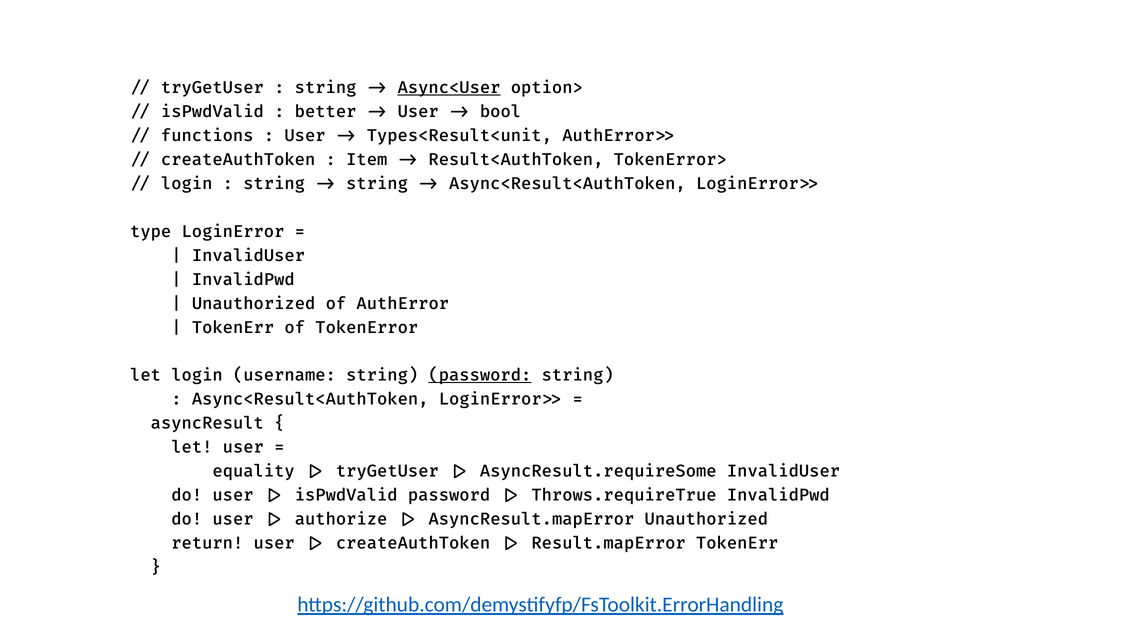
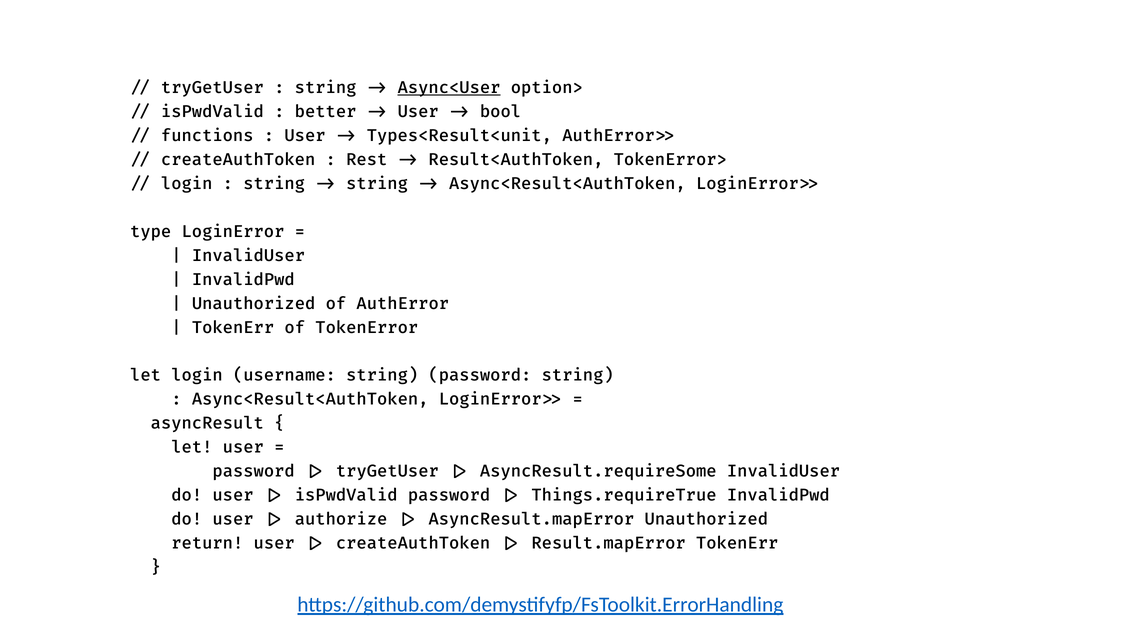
Item: Item -> Rest (367, 160)
password underline: present -> none (480, 376)
equality: equality -> password (254, 472)
Throws.requireTrue: Throws.requireTrue -> Things.requireTrue (624, 496)
